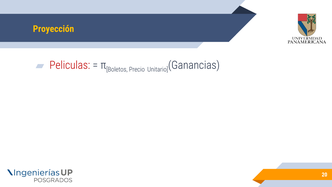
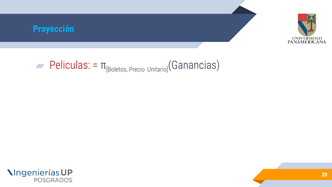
Proyección colour: yellow -> light blue (53, 29)
